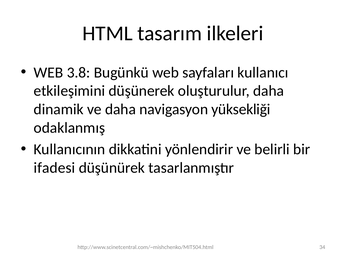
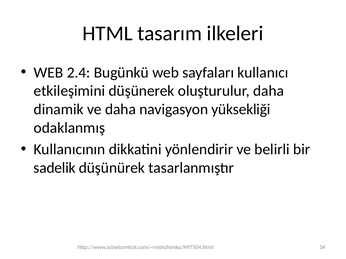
3.8: 3.8 -> 2.4 (79, 73)
ifadesi: ifadesi -> sadelik (55, 168)
